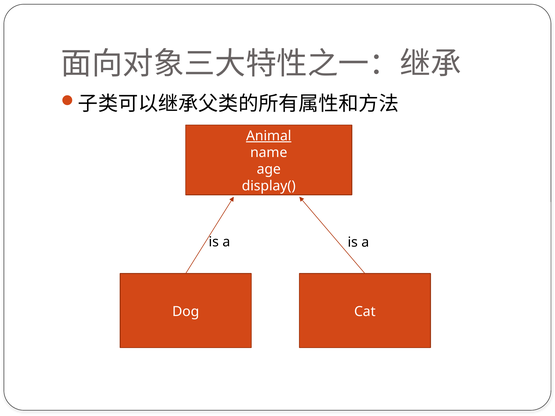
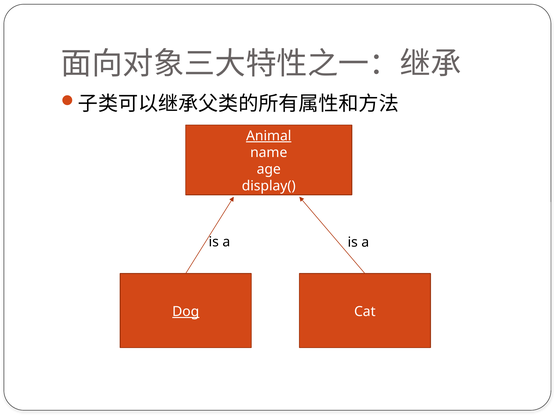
Dog underline: none -> present (186, 312)
